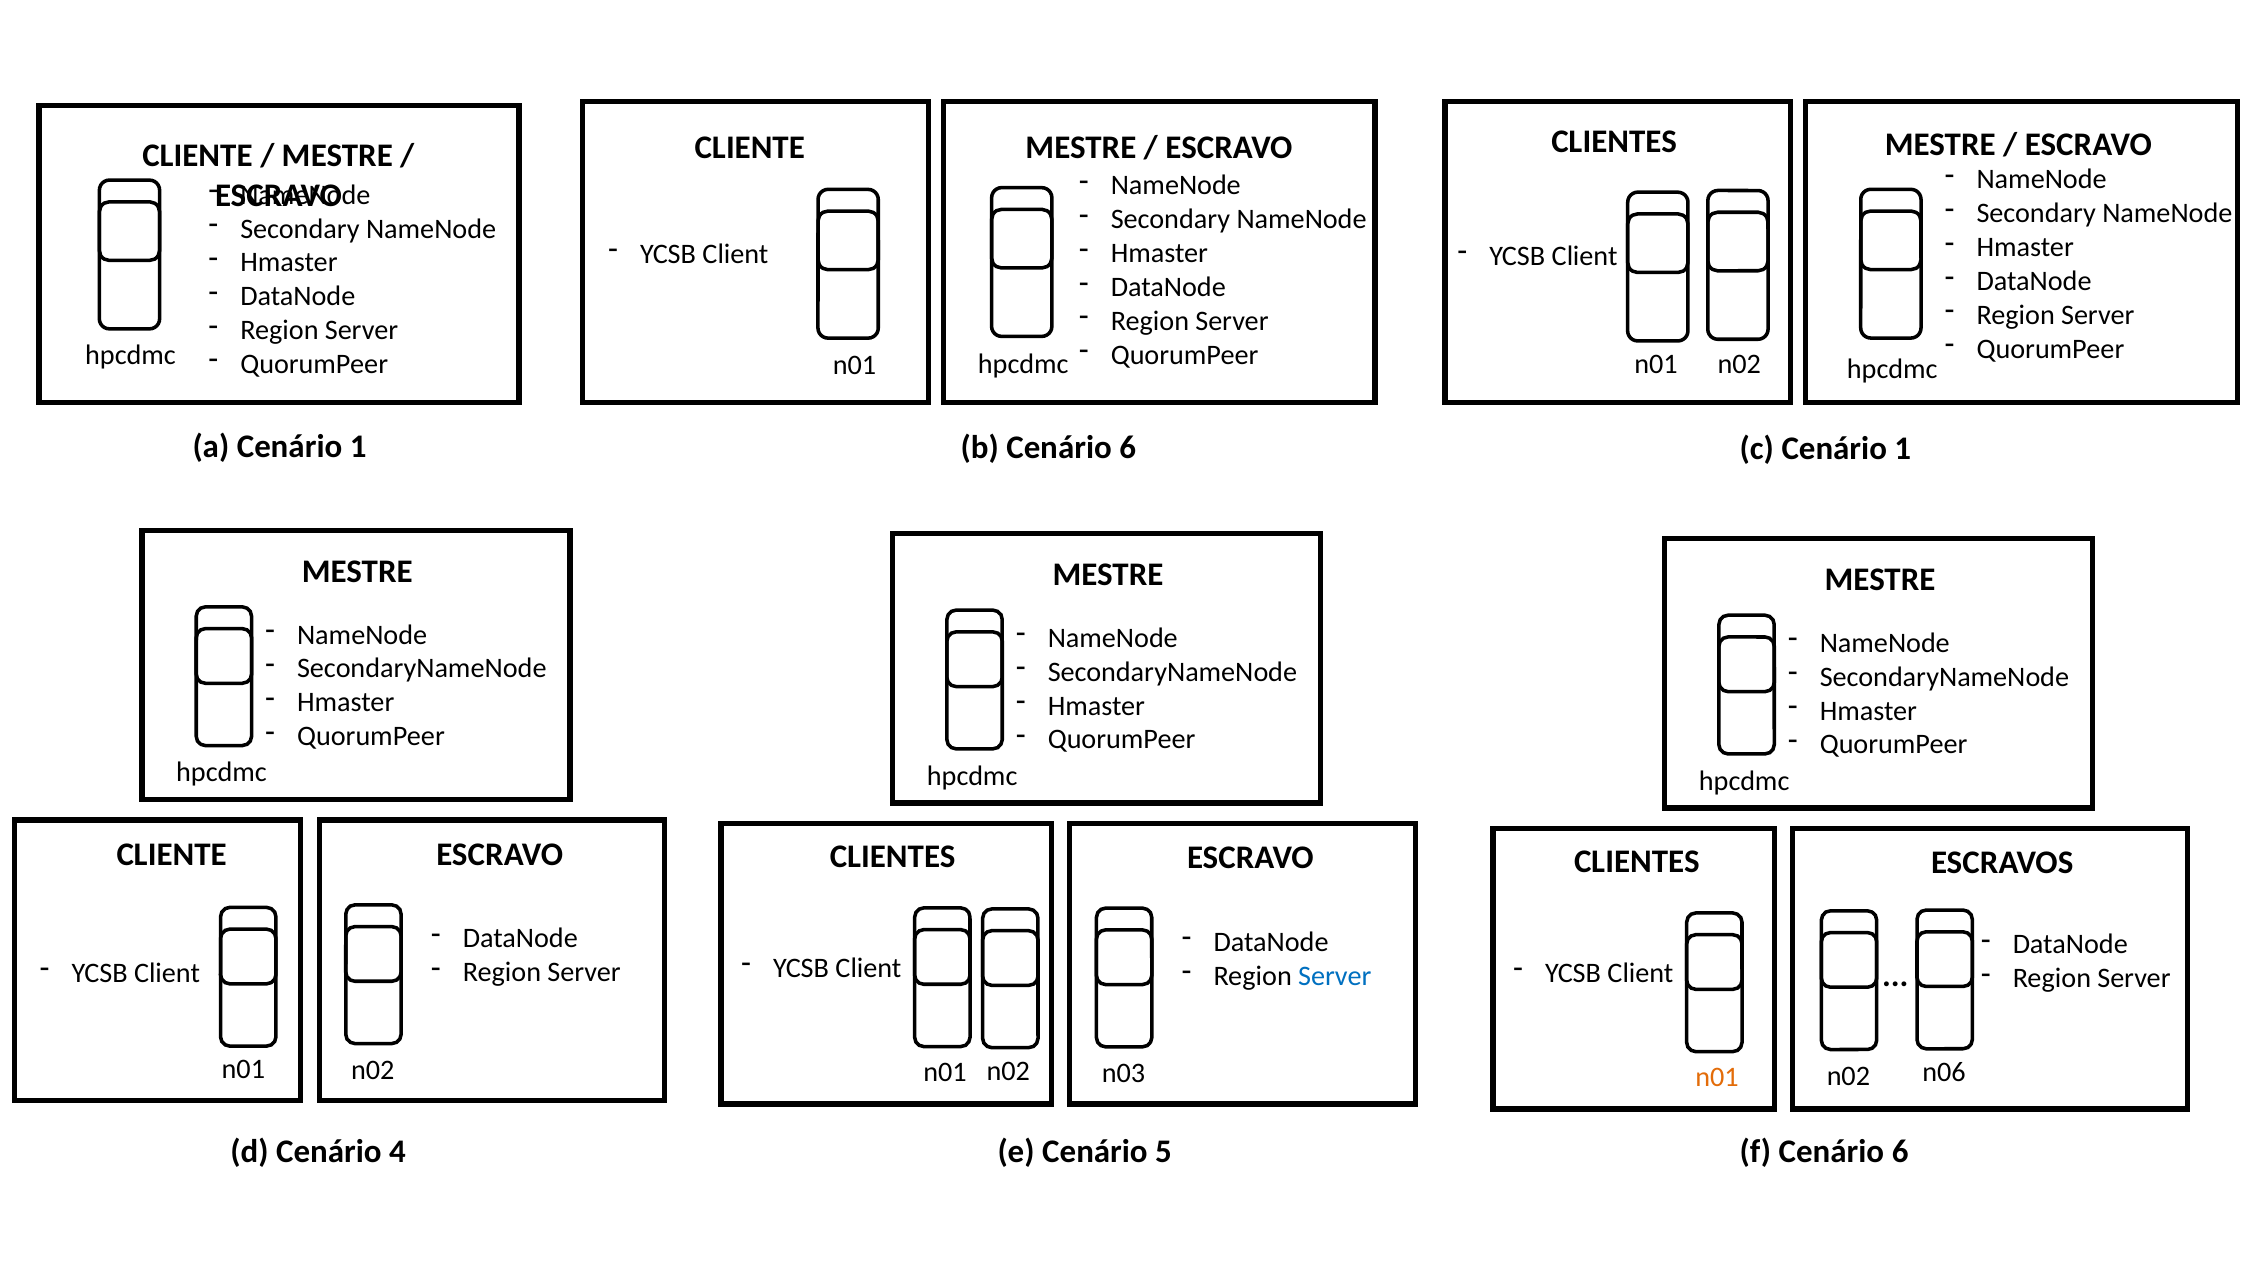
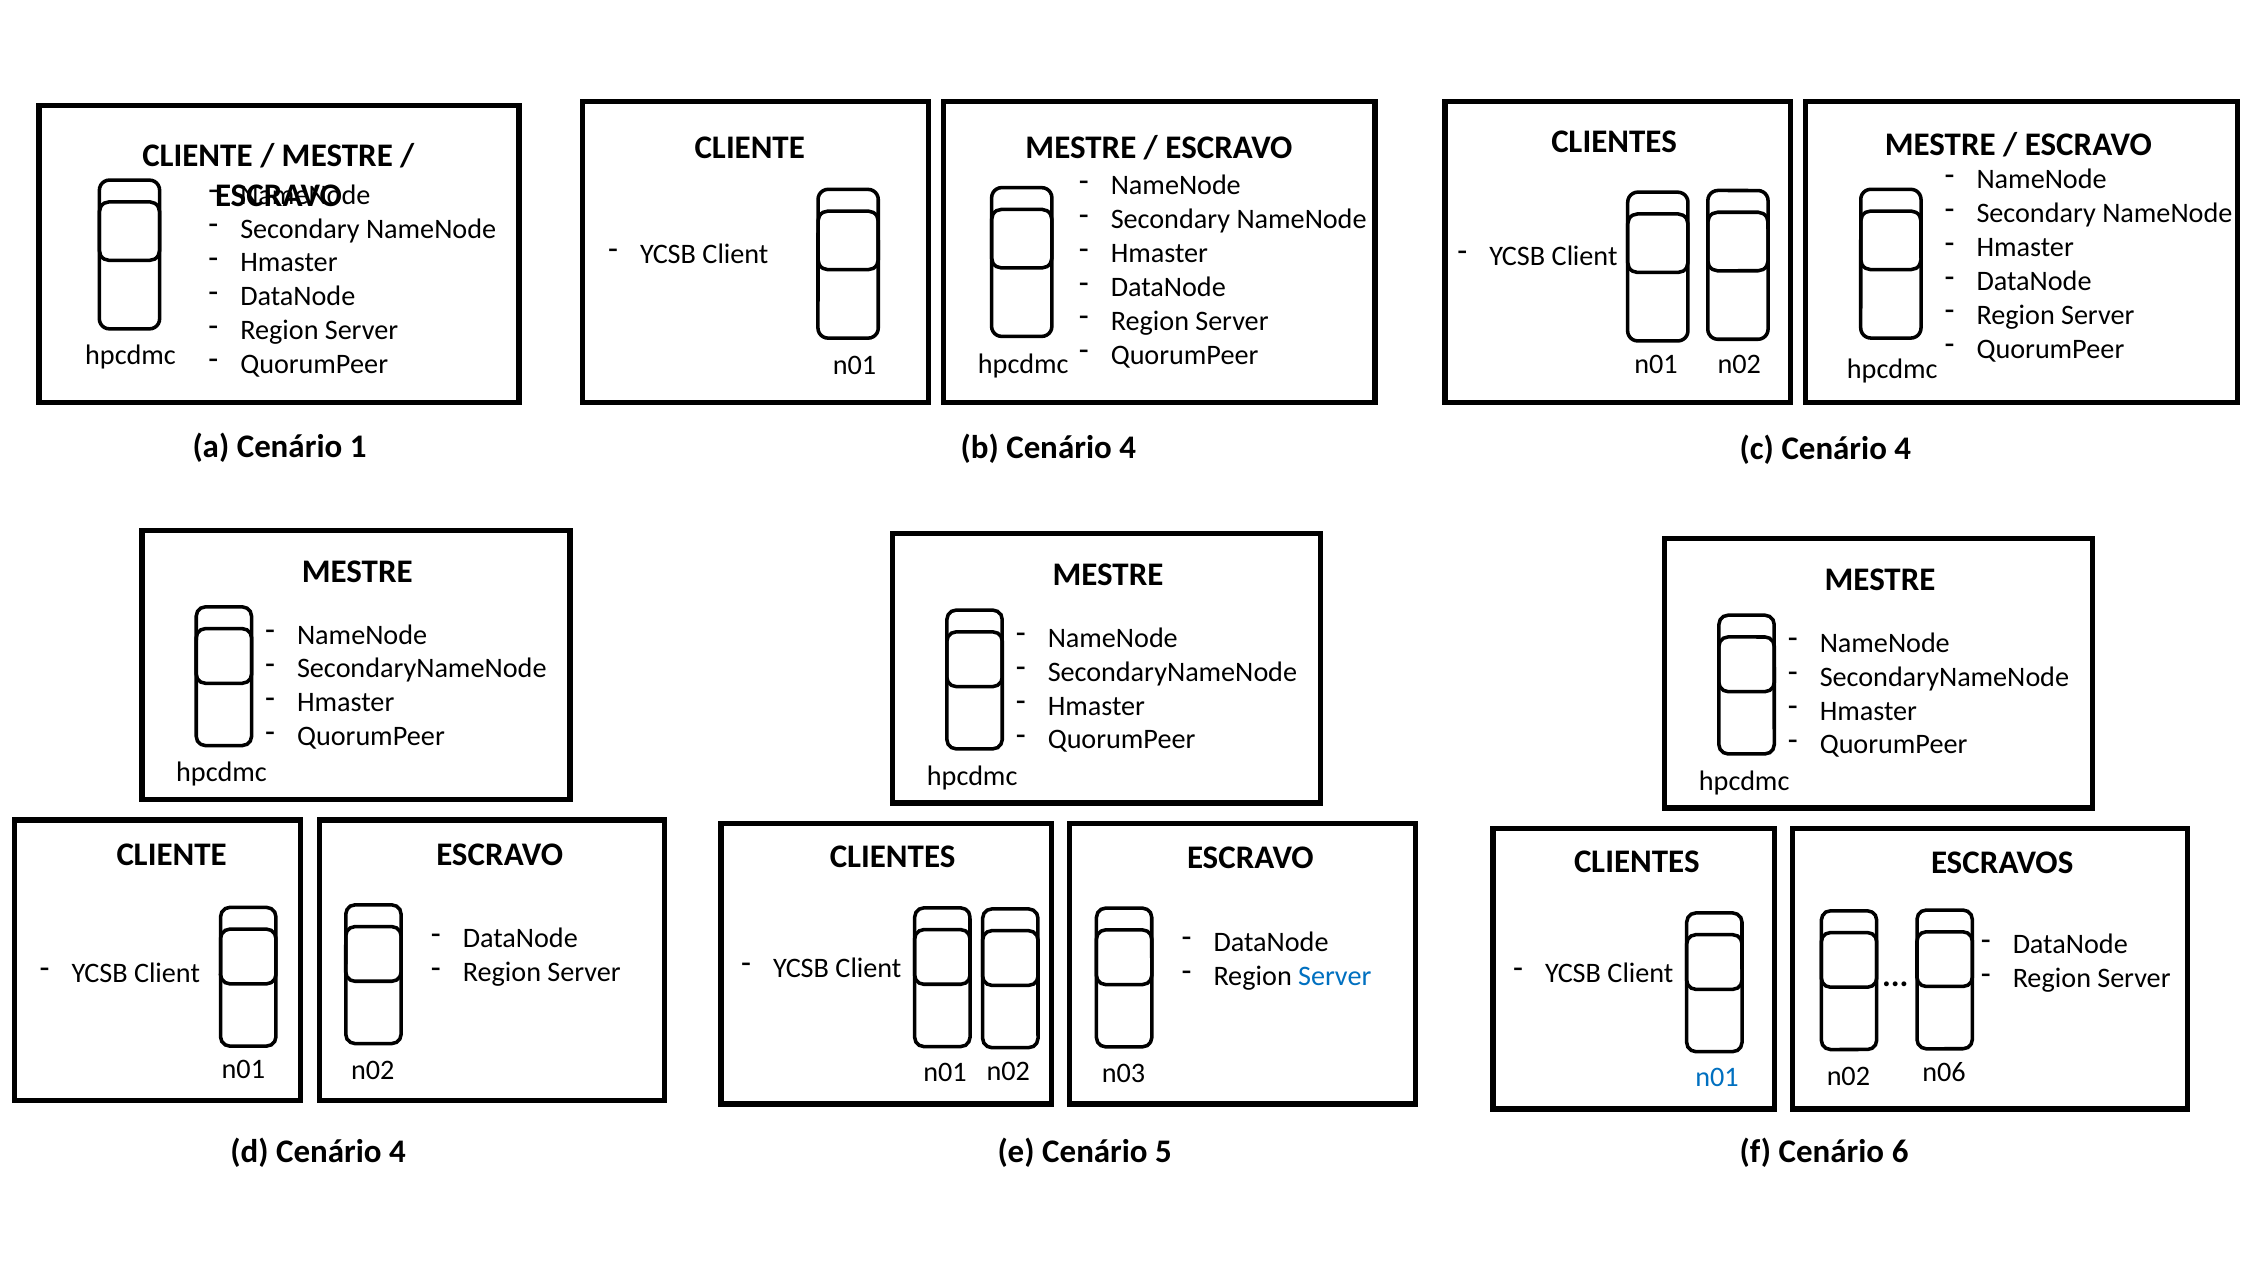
b Cenário 6: 6 -> 4 (1128, 448)
c Cenário 1: 1 -> 4 (1903, 449)
n01 colour: orange -> blue (1717, 1078)
